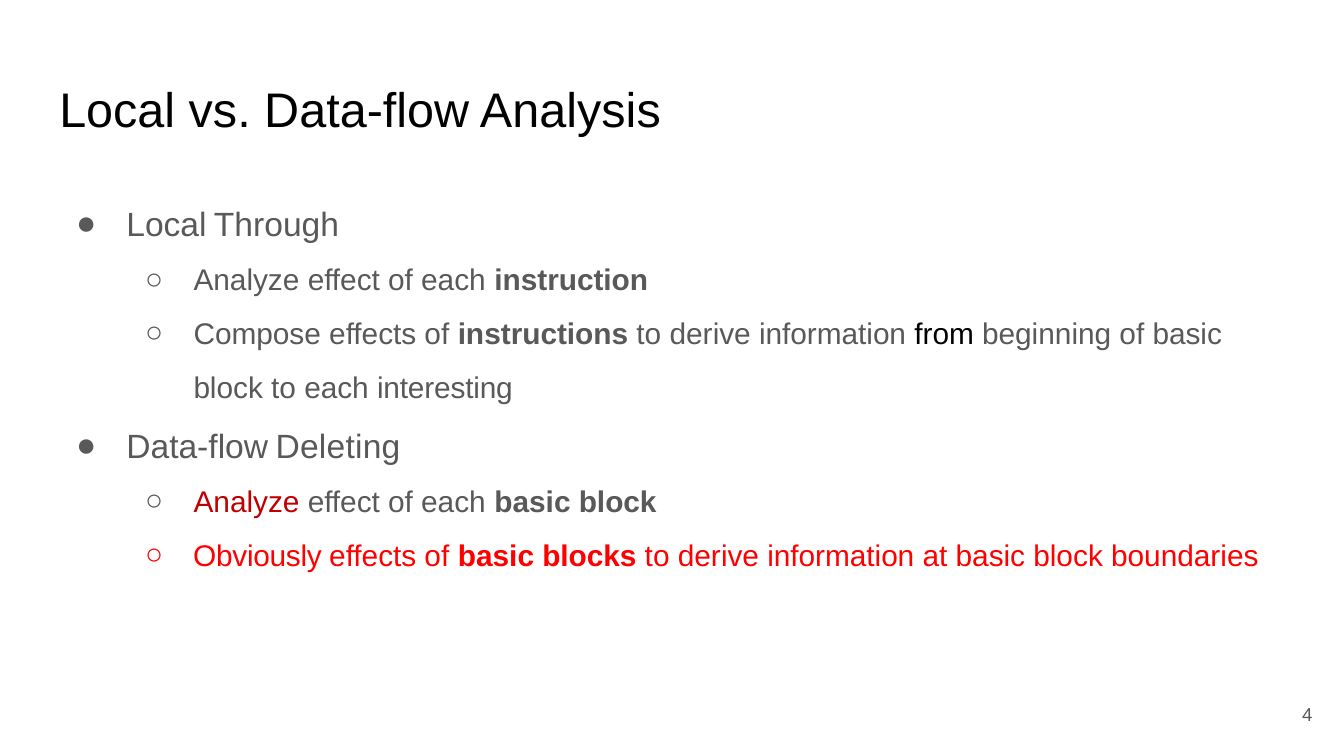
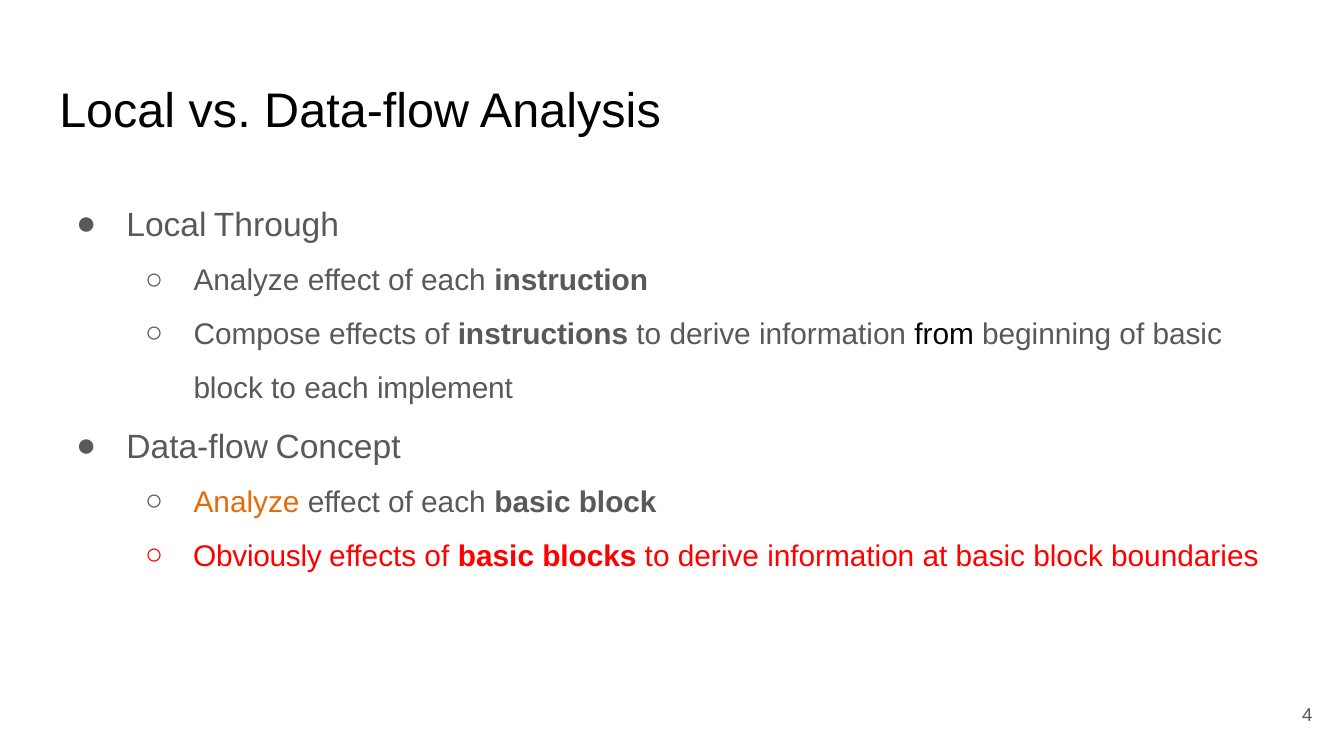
interesting: interesting -> implement (445, 388)
Deleting: Deleting -> Concept (338, 447)
Analyze colour: red -> orange (247, 503)
